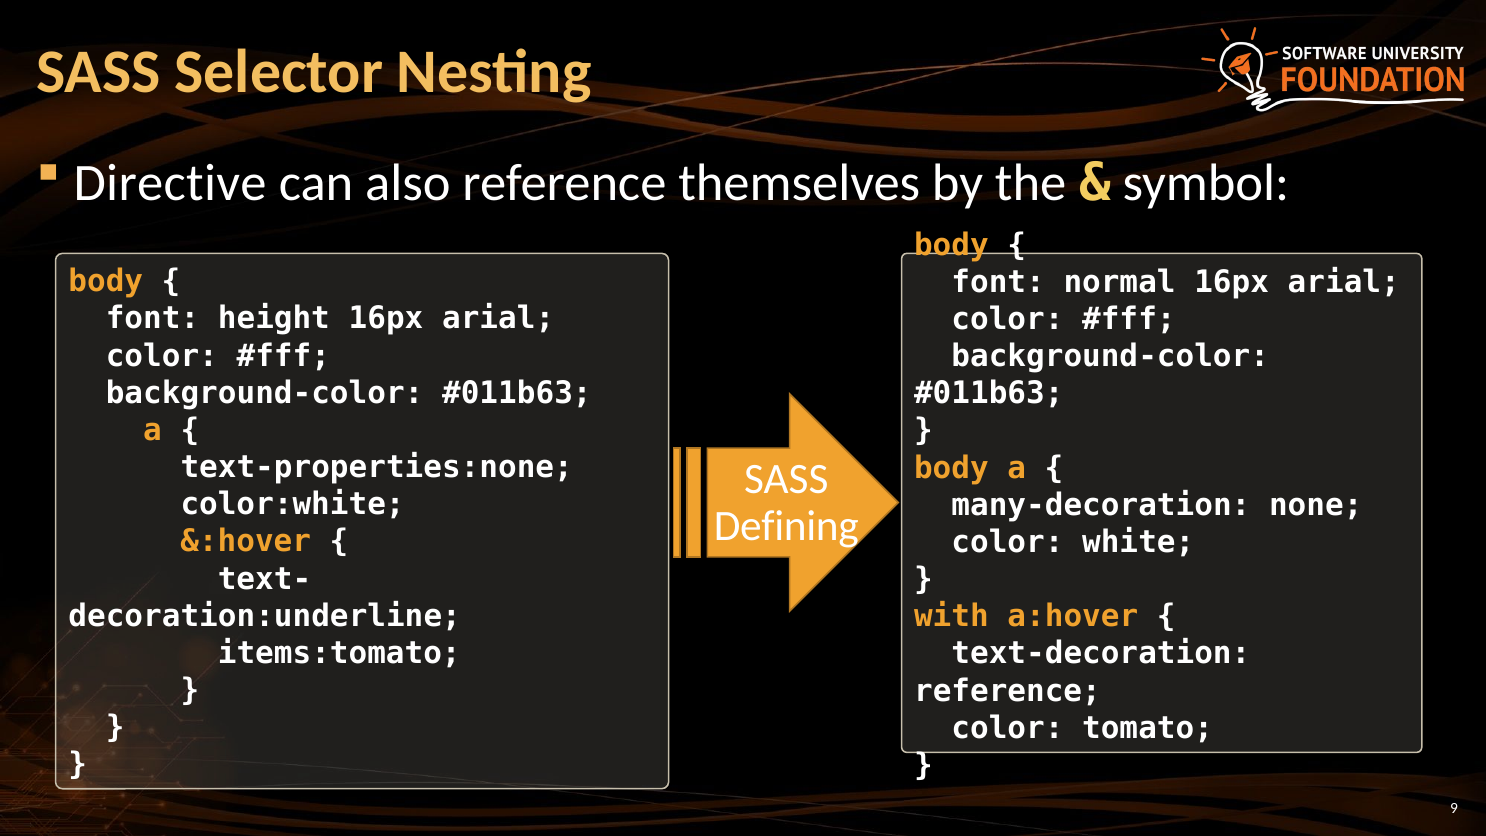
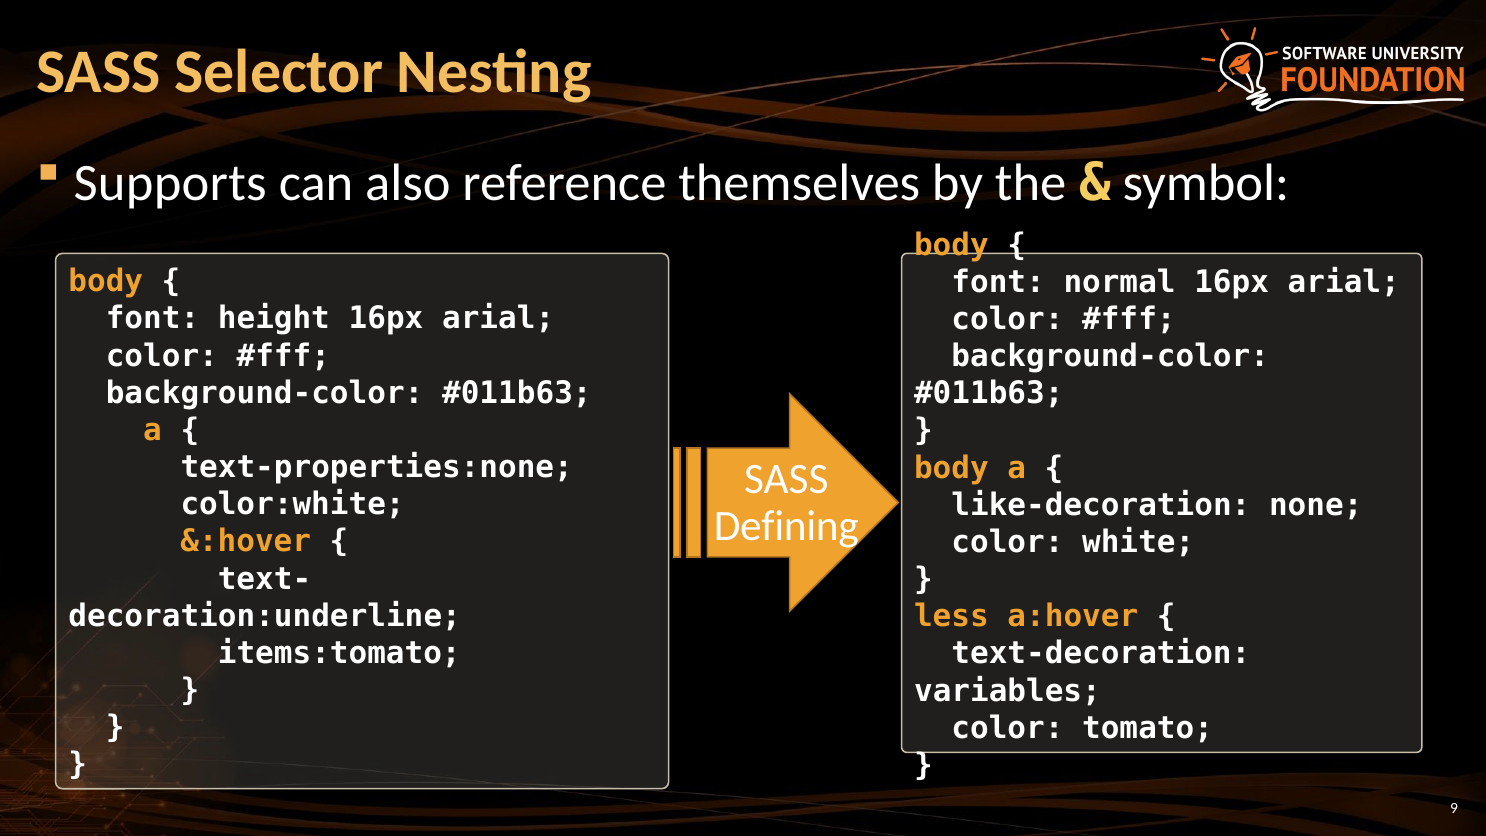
Directive: Directive -> Supports (170, 183)
many-decoration: many-decoration -> like-decoration (1101, 505)
with: with -> less (951, 617)
reference: reference -> variables (1007, 691)
